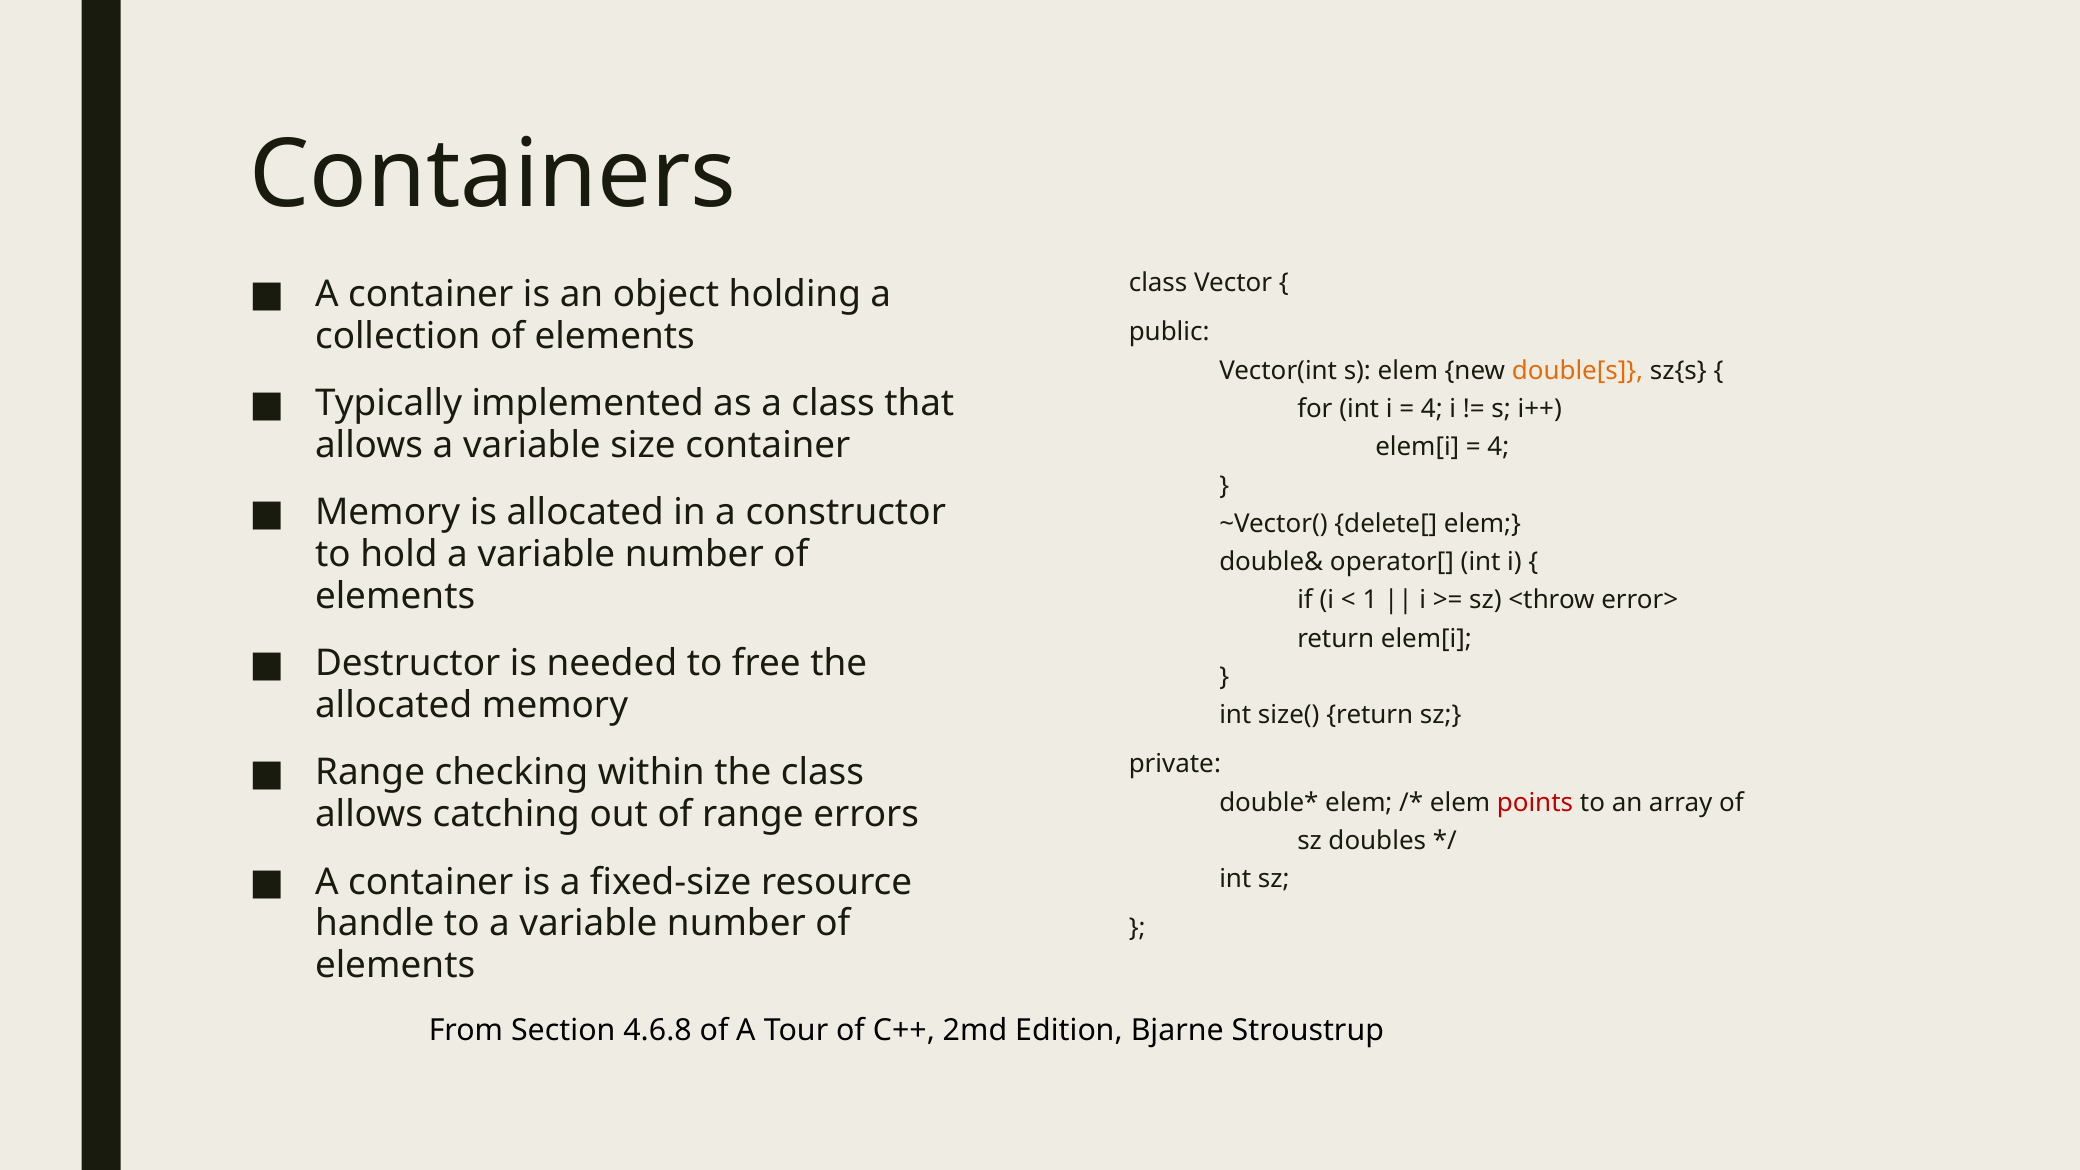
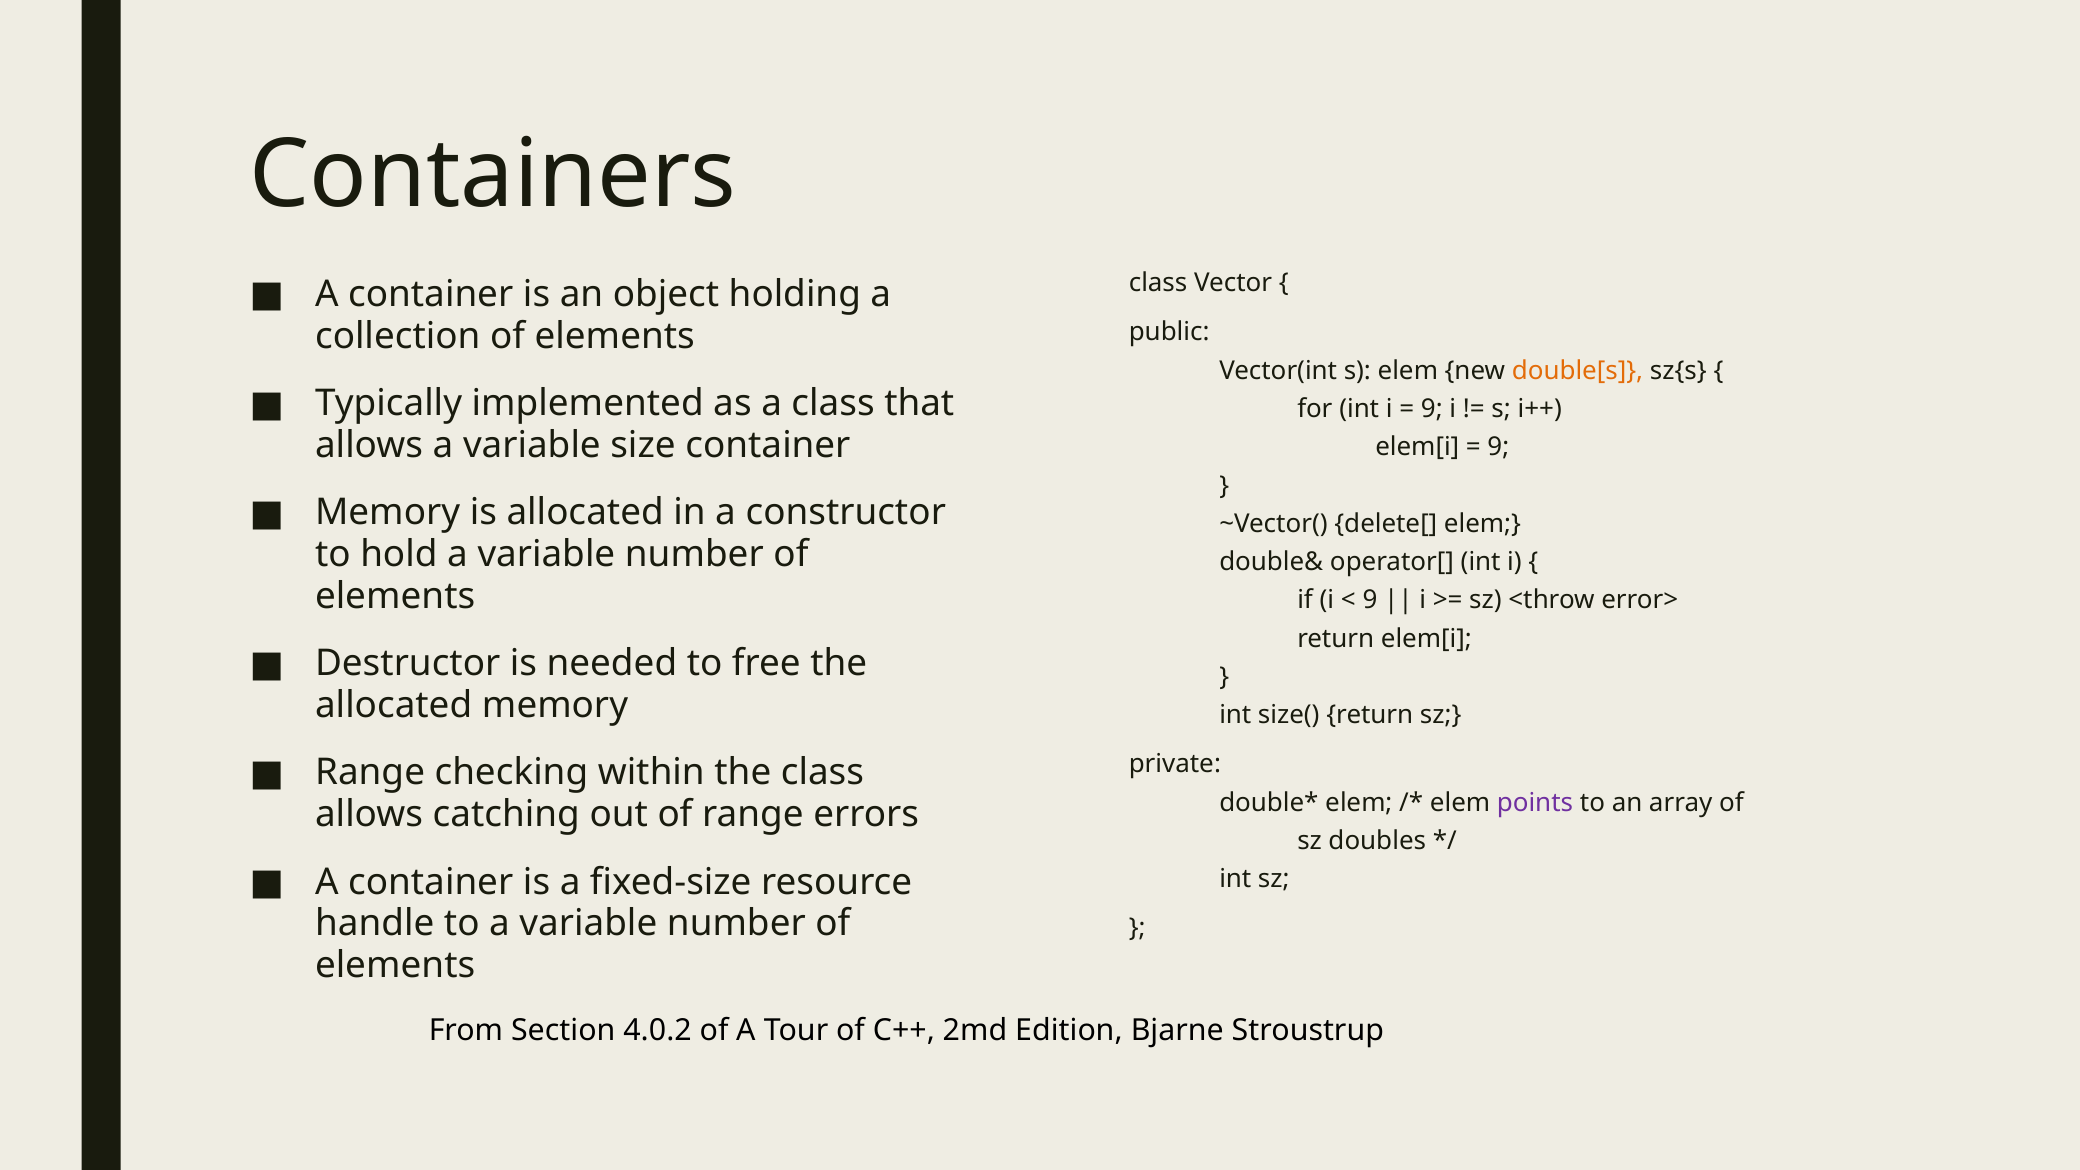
4: 4 -> 9 (1432, 409)
4: 4 -> 9 (1498, 447)
1: 1 -> 9 (1370, 600)
points colour: red -> purple (1535, 802)
4.6.8: 4.6.8 -> 4.0.2 (658, 1031)
